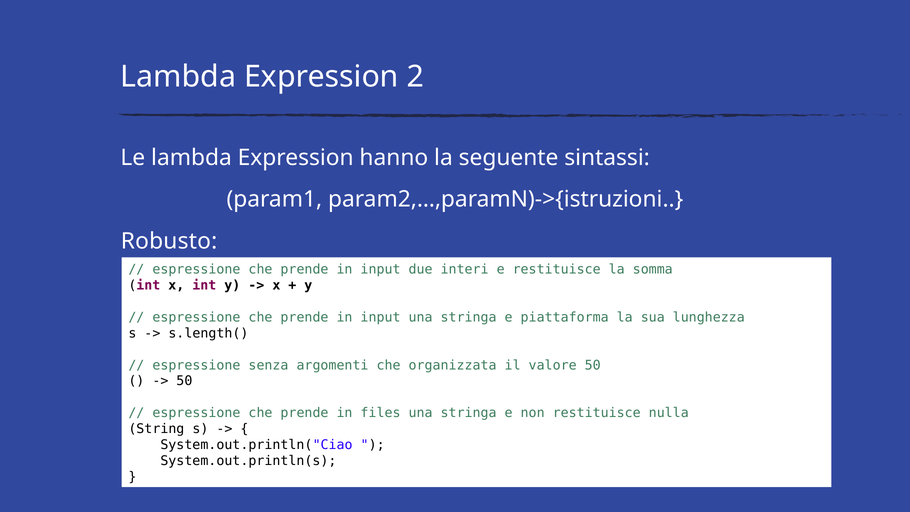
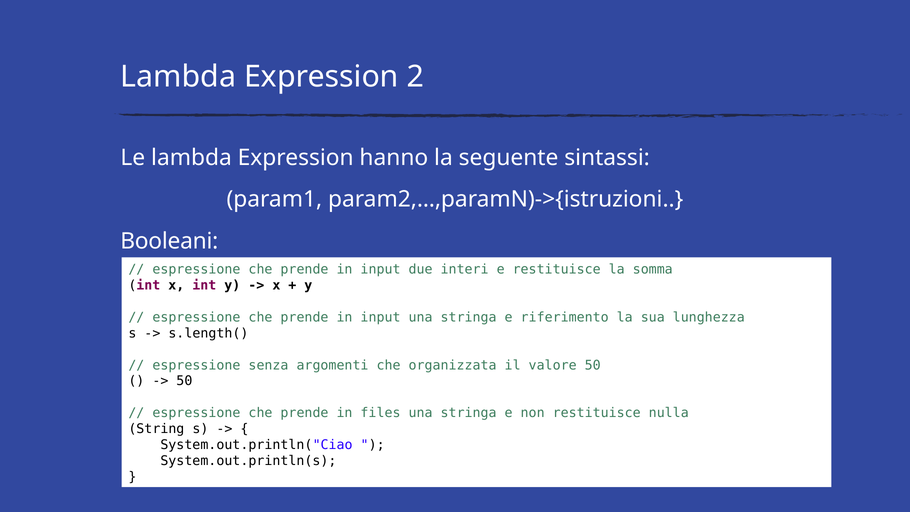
Robusto: Robusto -> Booleani (169, 241)
piattaforma: piattaforma -> riferimento (565, 317)
